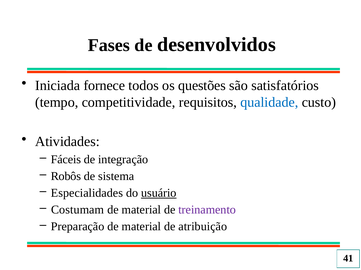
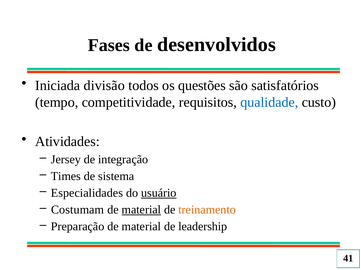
fornece: fornece -> divisão (104, 86)
Fáceis: Fáceis -> Jersey (66, 160)
Robôs: Robôs -> Times (66, 177)
material underline: none -> present (141, 210)
treinamento colour: purple -> orange (207, 210)
atribuição: atribuição -> leadership (203, 227)
